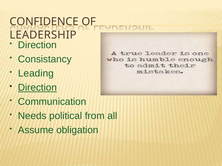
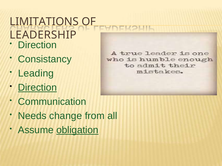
CONFIDENCE: CONFIDENCE -> LIMITATIONS (44, 22)
political: political -> change (66, 116)
obligation underline: none -> present (77, 130)
